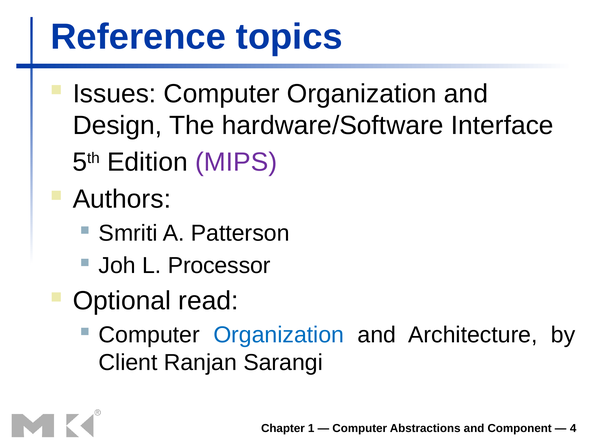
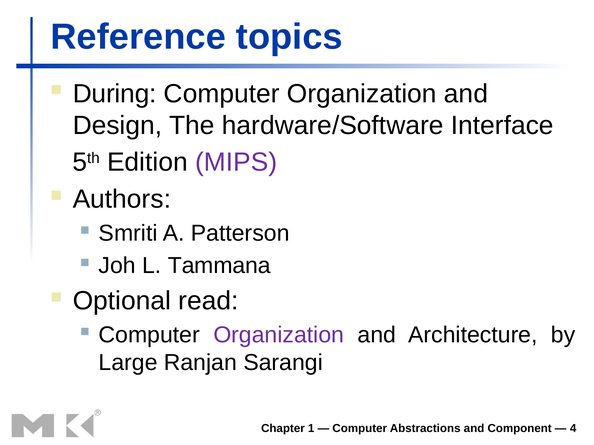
Issues: Issues -> During (115, 94)
Processor: Processor -> Tammana (219, 266)
Organization colour: blue -> purple (279, 335)
Client: Client -> Large (128, 363)
